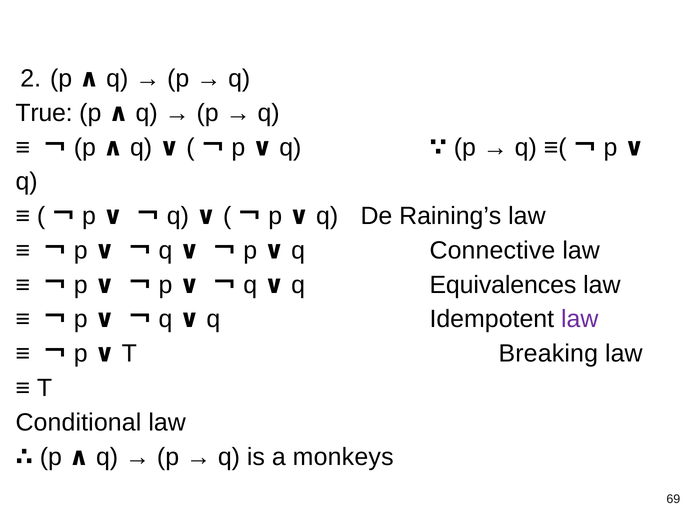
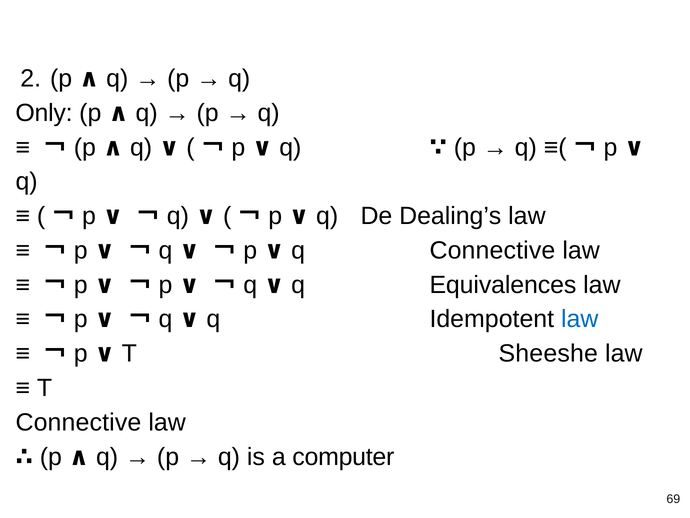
True: True -> Only (44, 113)
Raining’s: Raining’s -> Dealing’s (450, 216)
law colour: purple -> blue (580, 319)
Breaking: Breaking -> Sheeshe (548, 353)
Conditional: Conditional -> Connective (78, 422)
monkeys: monkeys -> computer (343, 456)
